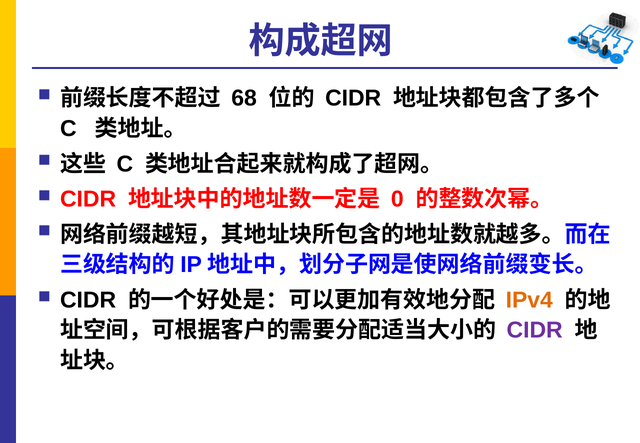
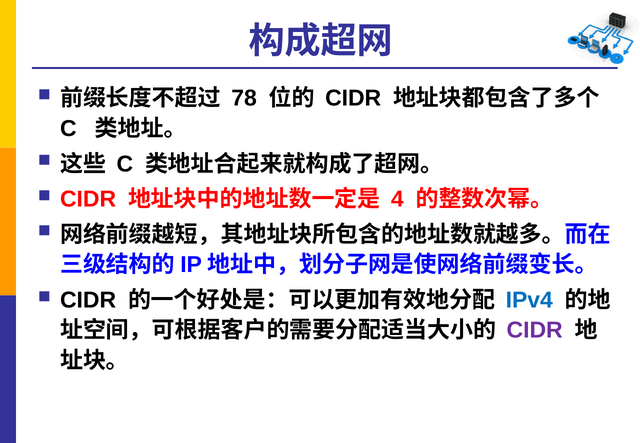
68: 68 -> 78 (244, 98)
0: 0 -> 4 (397, 199)
IPv4 colour: orange -> blue (529, 300)
